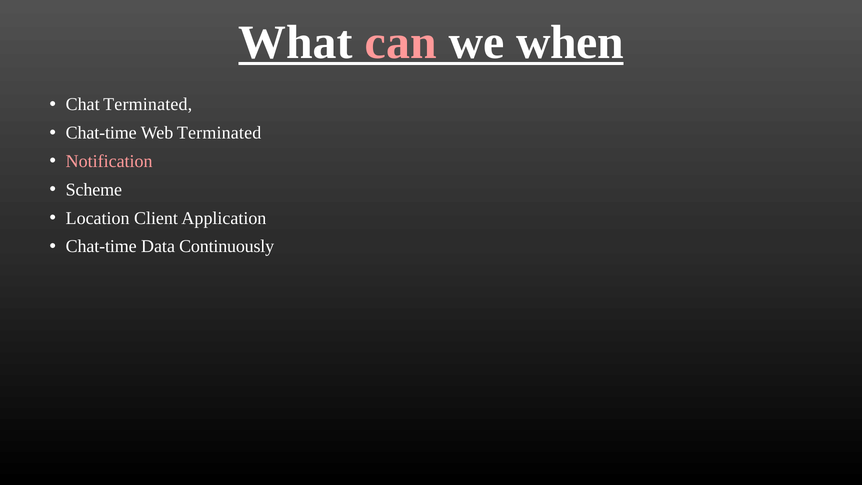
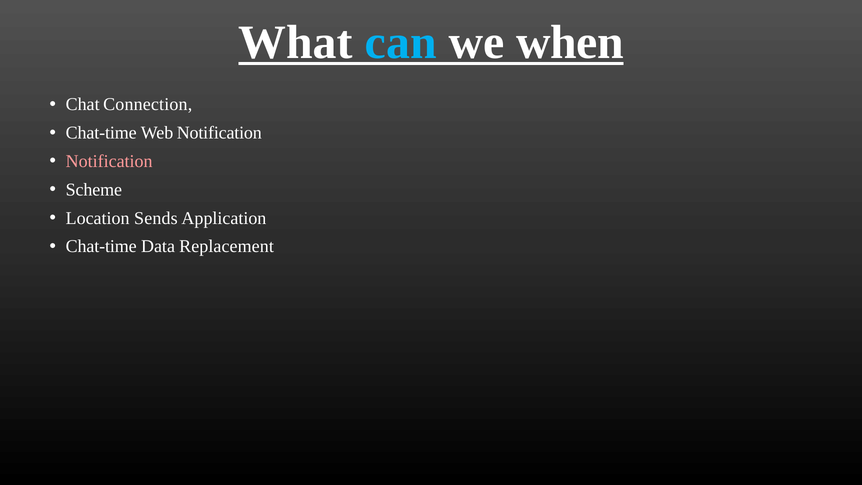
can colour: pink -> light blue (401, 43)
Chat Terminated: Terminated -> Connection (148, 104)
Web Terminated: Terminated -> Notification (219, 133)
Client: Client -> Sends (156, 218)
Continuously: Continuously -> Replacement (227, 246)
